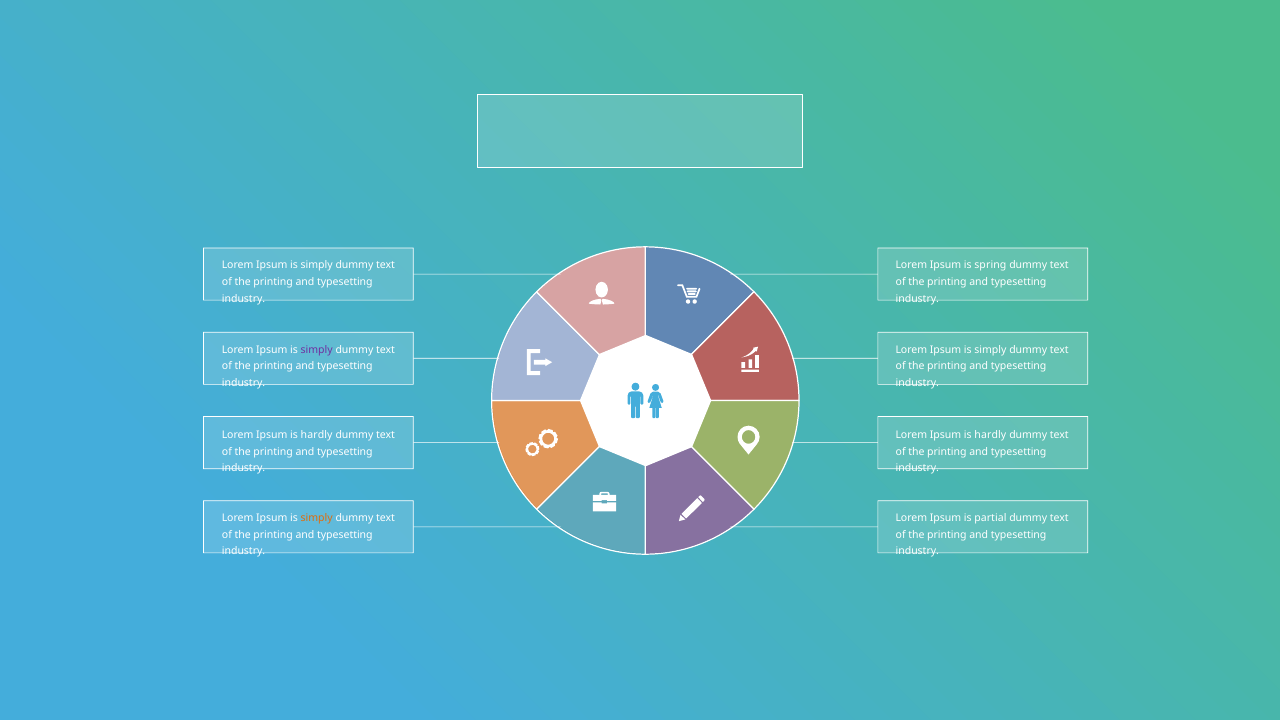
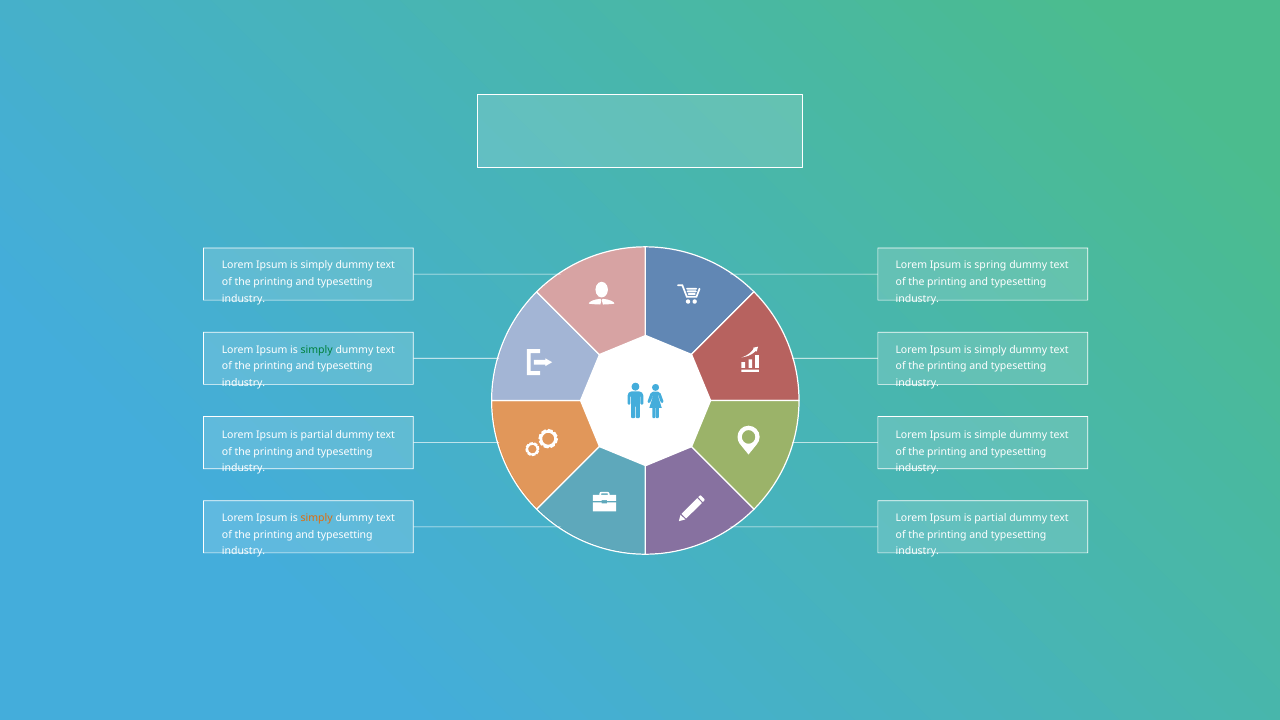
simply colour: purple -> green (317, 350)
hardly: hardly -> partial (317, 435)
hardly: hardly -> simple (990, 435)
